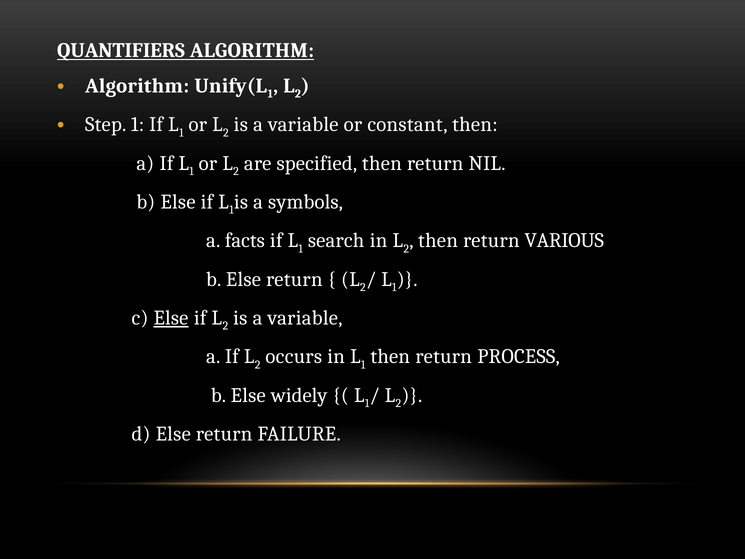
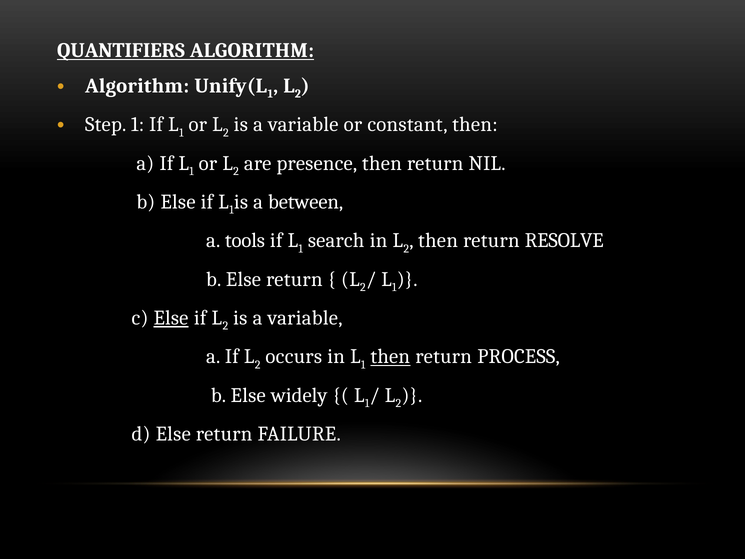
specified: specified -> presence (317, 163)
symbols: symbols -> between (306, 202)
facts: facts -> tools (245, 240)
VARIOUS: VARIOUS -> RESOLVE (564, 240)
then underline: none -> present (390, 356)
